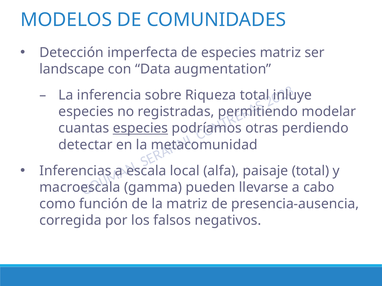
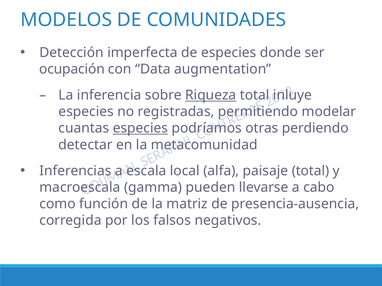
especies matriz: matriz -> donde (280, 53)
landscape: landscape -> ocupación (72, 69)
Riqueza underline: none -> present (211, 95)
